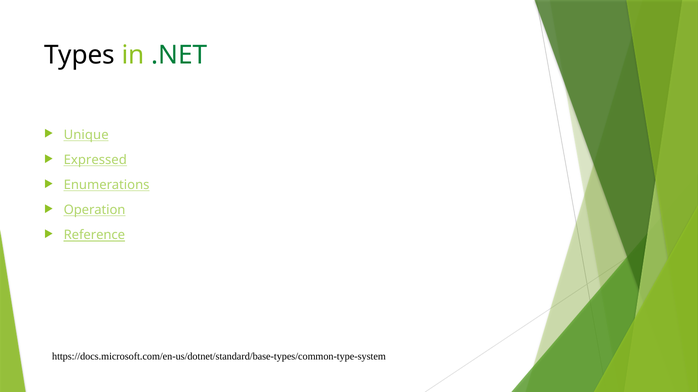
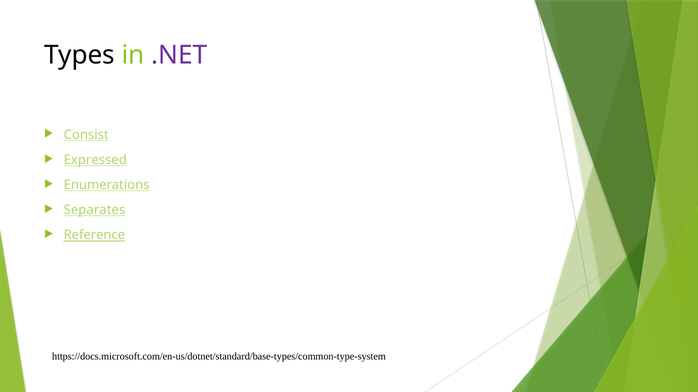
.NET colour: green -> purple (179, 55)
Unique: Unique -> Consist (86, 135)
Operation: Operation -> Separates (94, 210)
